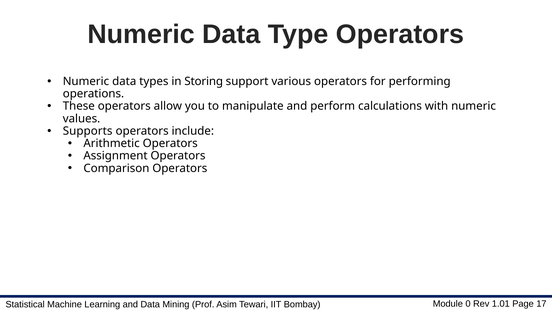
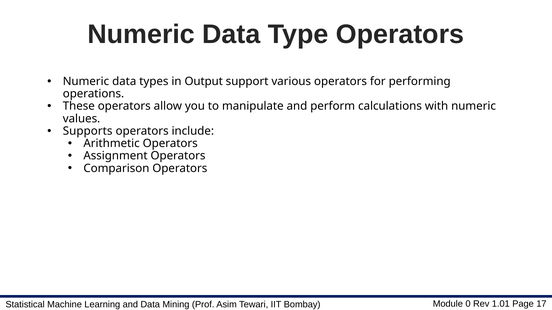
Storing: Storing -> Output (204, 81)
